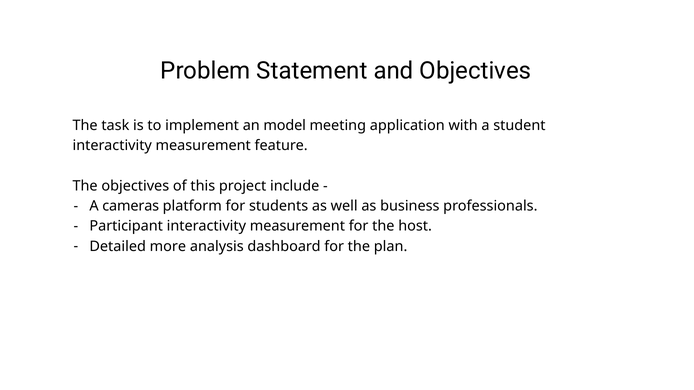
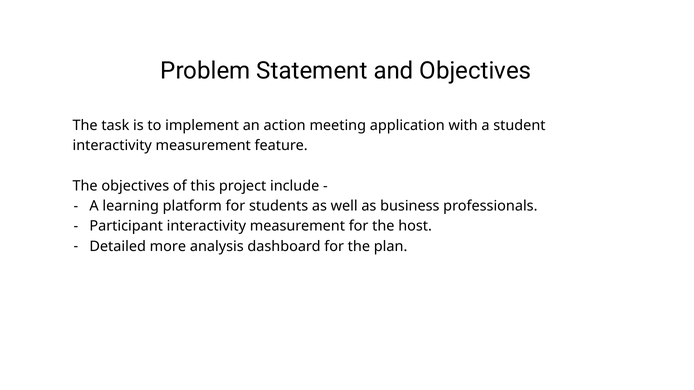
model: model -> action (285, 126)
cameras: cameras -> learning (131, 206)
